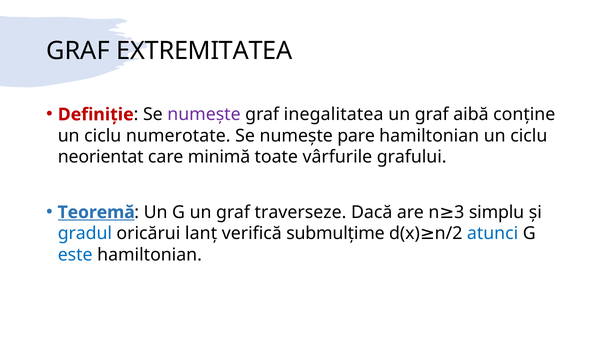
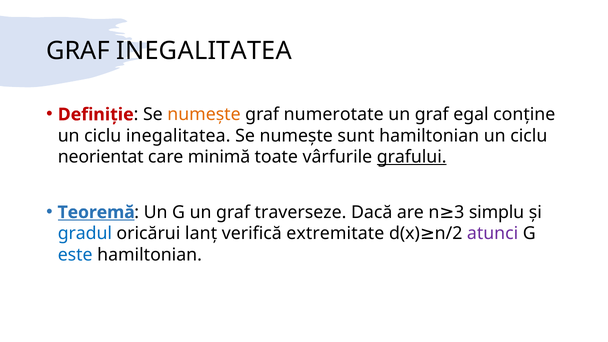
GRAF EXTREMITATEA: EXTREMITATEA -> INEGALITATEA (204, 51)
numește colour: purple -> orange (204, 114)
inegalitatea: inegalitatea -> numerotate (334, 114)
aibă: aibă -> egal (471, 114)
ciclu numerotate: numerotate -> inegalitatea (178, 136)
pare: pare -> sunt (356, 136)
grafului underline: none -> present (412, 157)
submulțime: submulțime -> extremitate (335, 234)
atunci colour: blue -> purple (493, 234)
